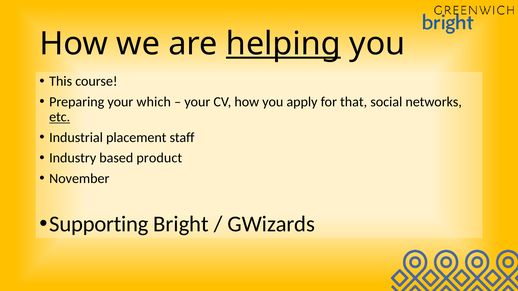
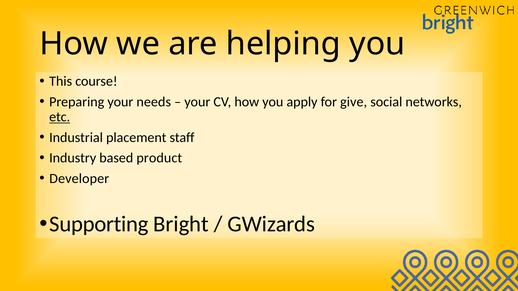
helping underline: present -> none (283, 44)
which: which -> needs (154, 102)
that: that -> give (354, 102)
November: November -> Developer (79, 179)
